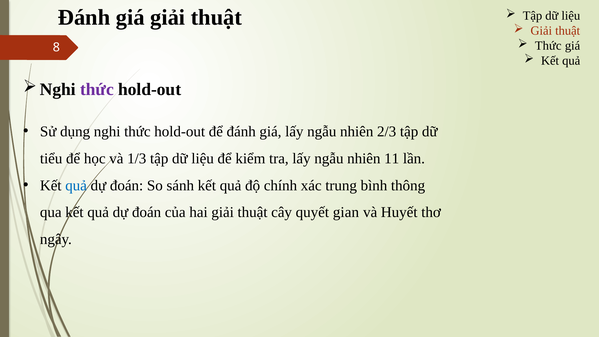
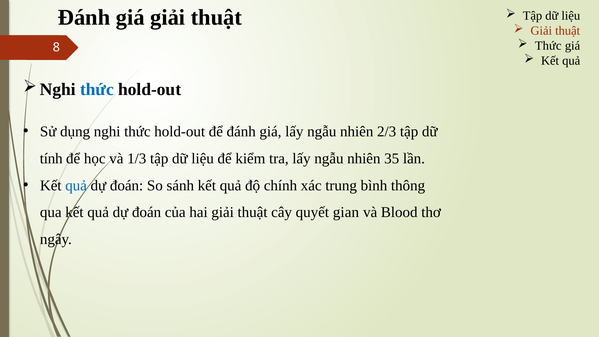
thức colour: purple -> blue (97, 89)
tiểu: tiểu -> tính (51, 158)
11: 11 -> 35 (392, 158)
Huyết: Huyết -> Blood (399, 212)
